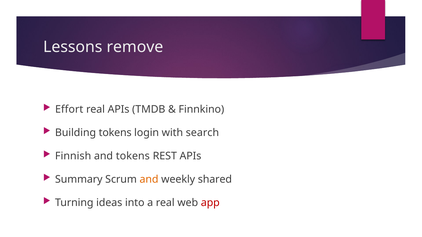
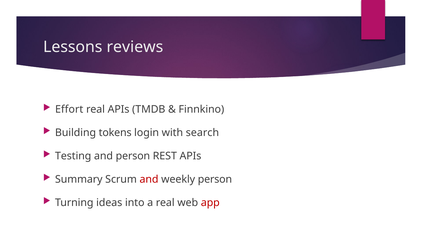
remove: remove -> reviews (135, 47)
Finnish: Finnish -> Testing (73, 156)
and tokens: tokens -> person (133, 156)
and colour: orange -> red (149, 180)
weekly shared: shared -> person (215, 180)
